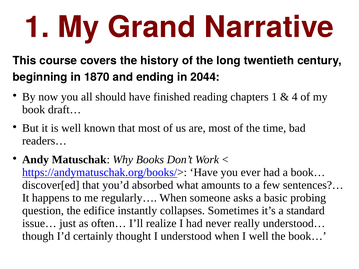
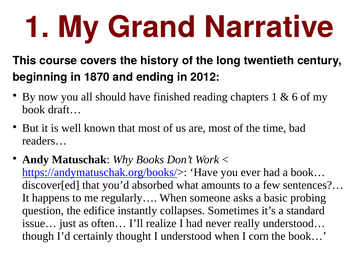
2044: 2044 -> 2012 (205, 77)
4: 4 -> 6 (295, 97)
I well: well -> corn (259, 236)
